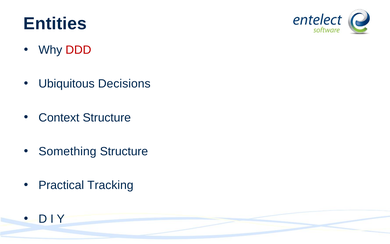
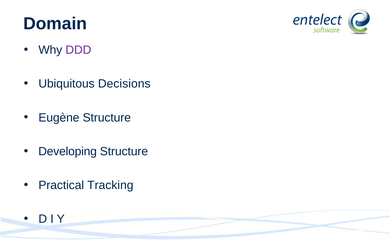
Entities: Entities -> Domain (55, 24)
DDD colour: red -> purple (78, 50)
Context: Context -> Eugène (59, 117)
Something: Something -> Developing (68, 151)
